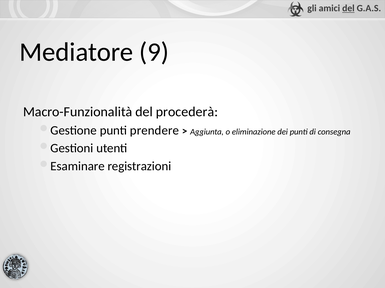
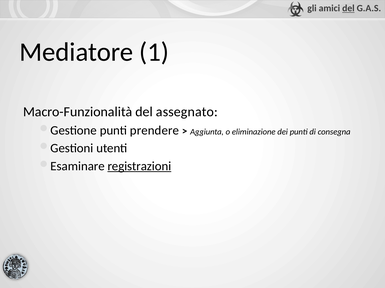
9: 9 -> 1 (154, 52)
procederà: procederà -> assegnato (187, 112)
registrazioni underline: none -> present (139, 167)
